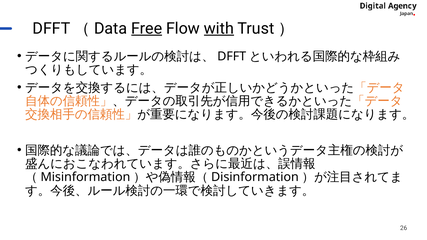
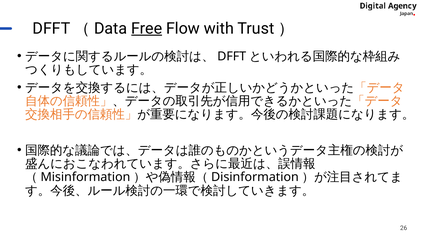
with underline: present -> none (219, 28)
